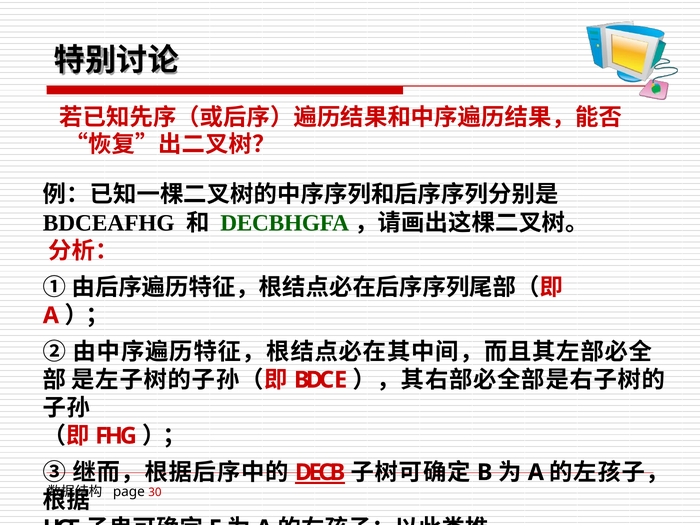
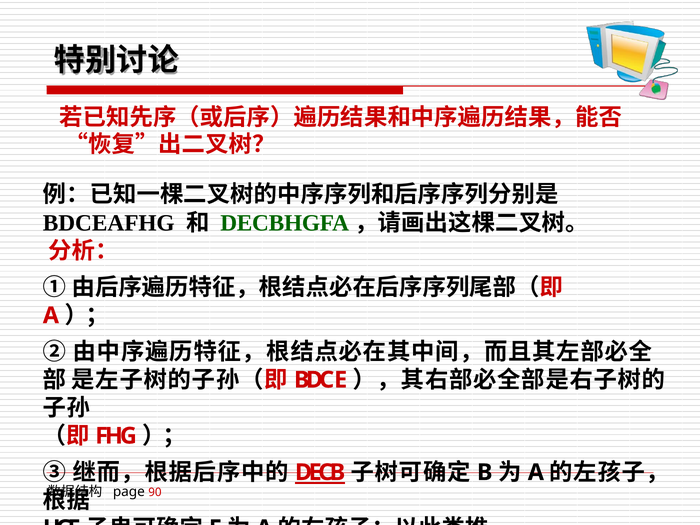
30: 30 -> 90 (155, 493)
